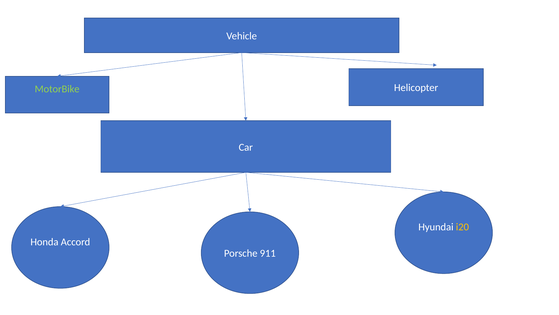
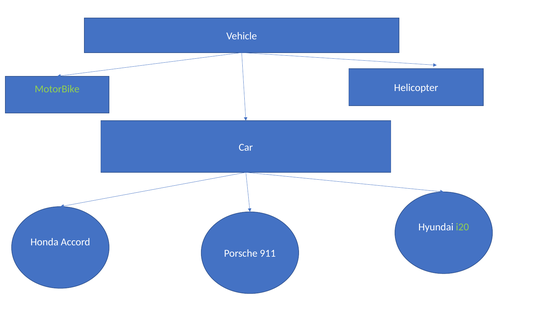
i20 colour: yellow -> light green (462, 227)
